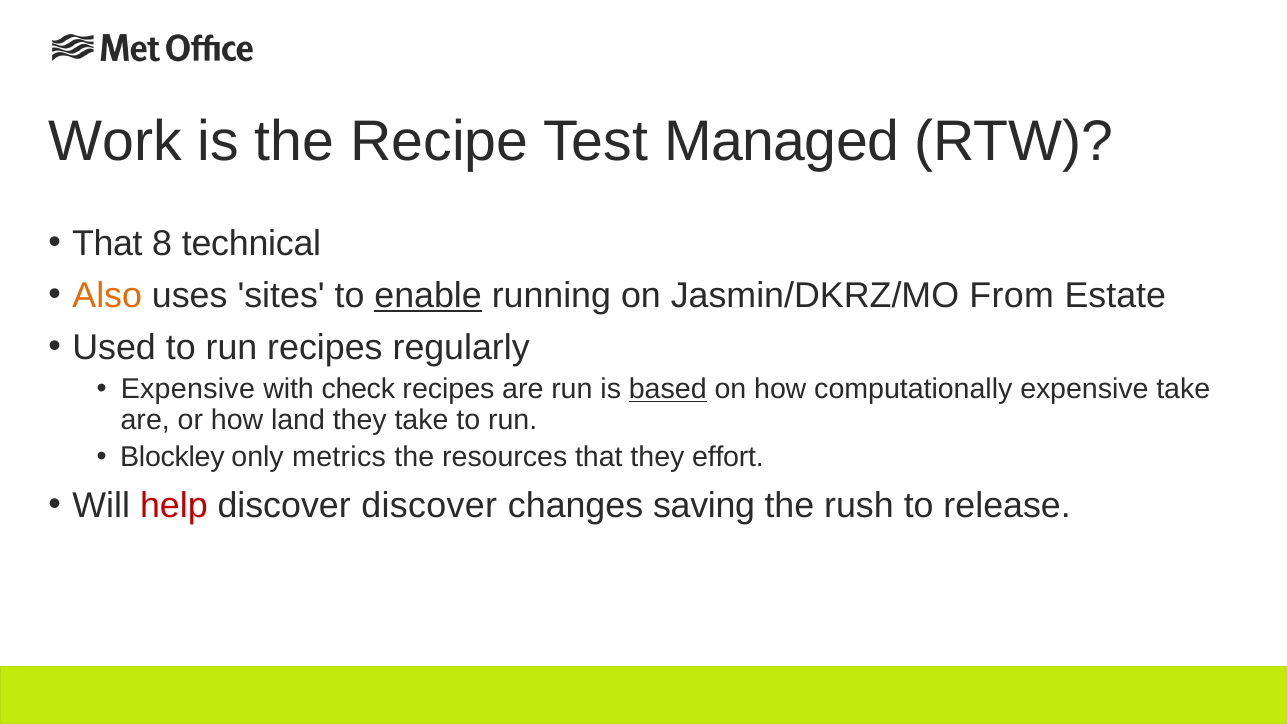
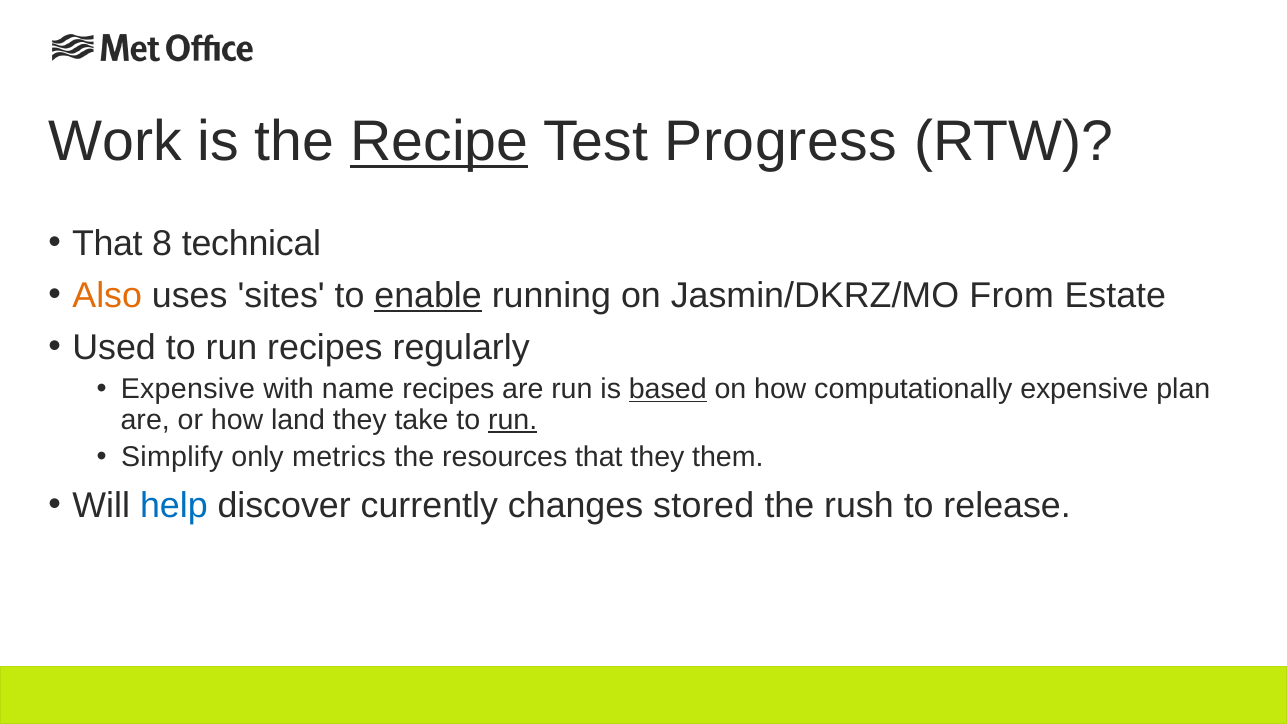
Recipe underline: none -> present (439, 142)
Managed: Managed -> Progress (781, 142)
check: check -> name (358, 389)
expensive take: take -> plan (1183, 389)
run underline: none -> present (513, 420)
Blockley: Blockley -> Simplify (172, 457)
effort: effort -> them (728, 457)
help colour: red -> blue (174, 506)
discover discover: discover -> currently (429, 506)
saving: saving -> stored (704, 506)
